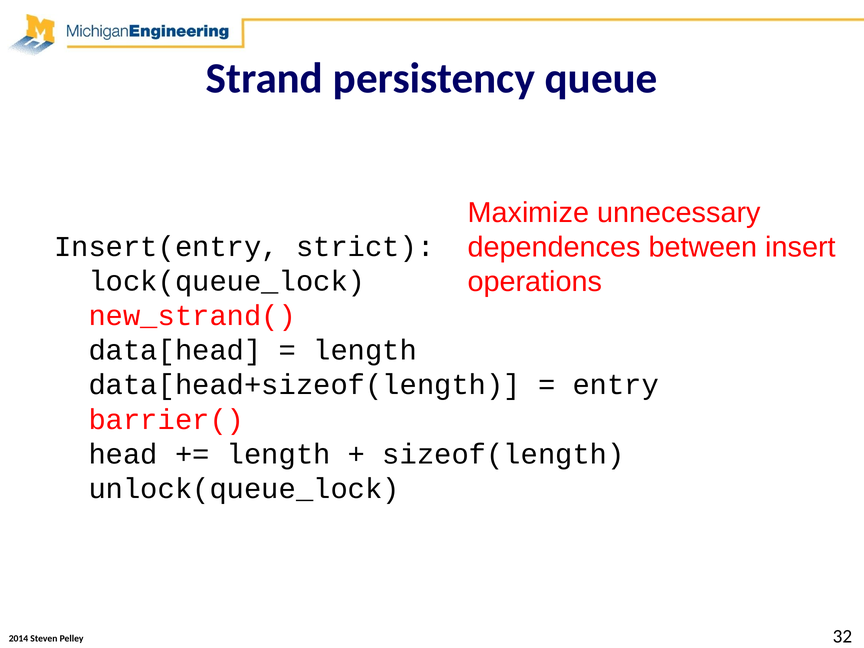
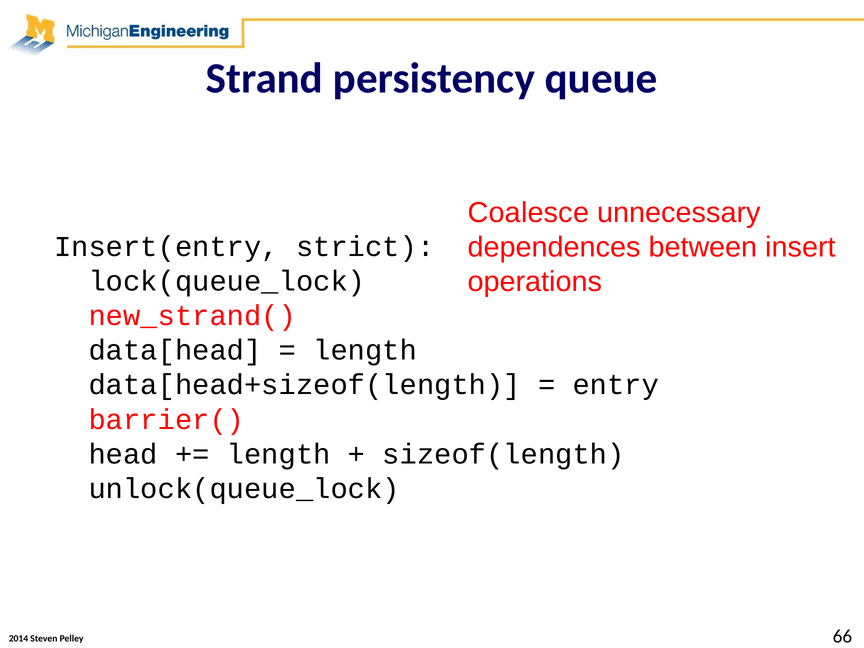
Maximize: Maximize -> Coalesce (528, 213)
32: 32 -> 66 (842, 636)
